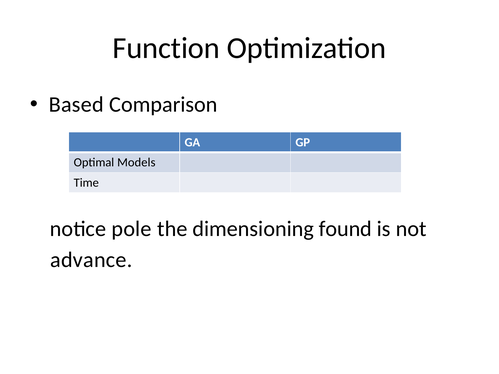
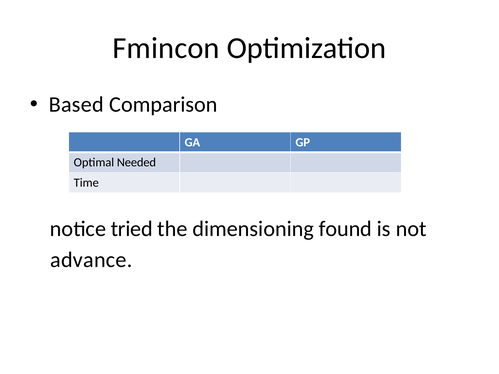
Function: Function -> Fmincon (166, 48)
Models: Models -> Needed (136, 163)
pole: pole -> tried (132, 229)
